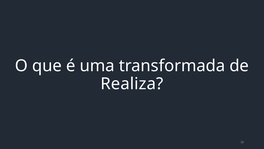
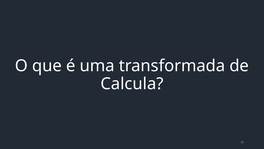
Realiza: Realiza -> Calcula (132, 84)
